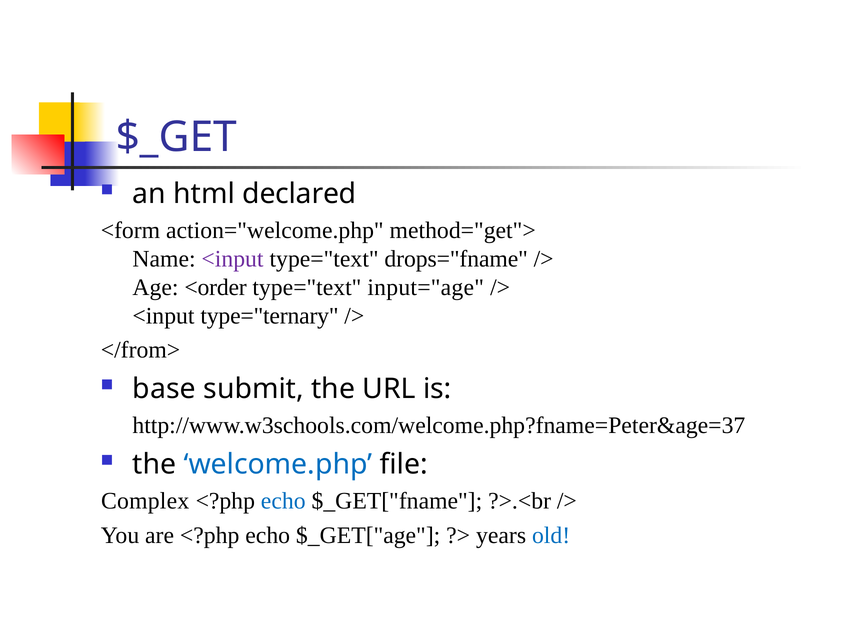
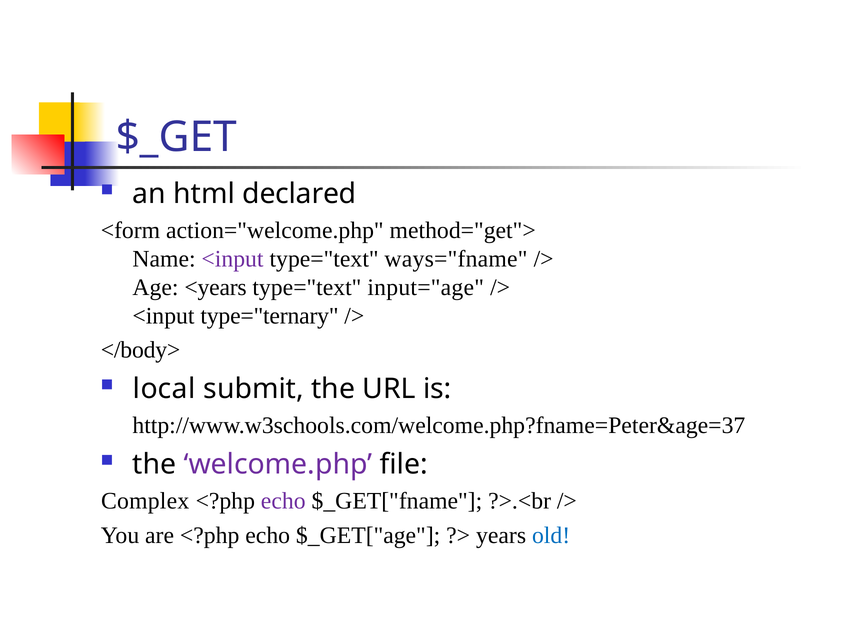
drops="fname: drops="fname -> ways="fname (456, 259)
<order: <order -> <years (216, 287)
</from>: </from> -> </body> (141, 350)
base: base -> local (164, 389)
welcome.php colour: blue -> purple (278, 464)
echo colour: blue -> purple (283, 501)
